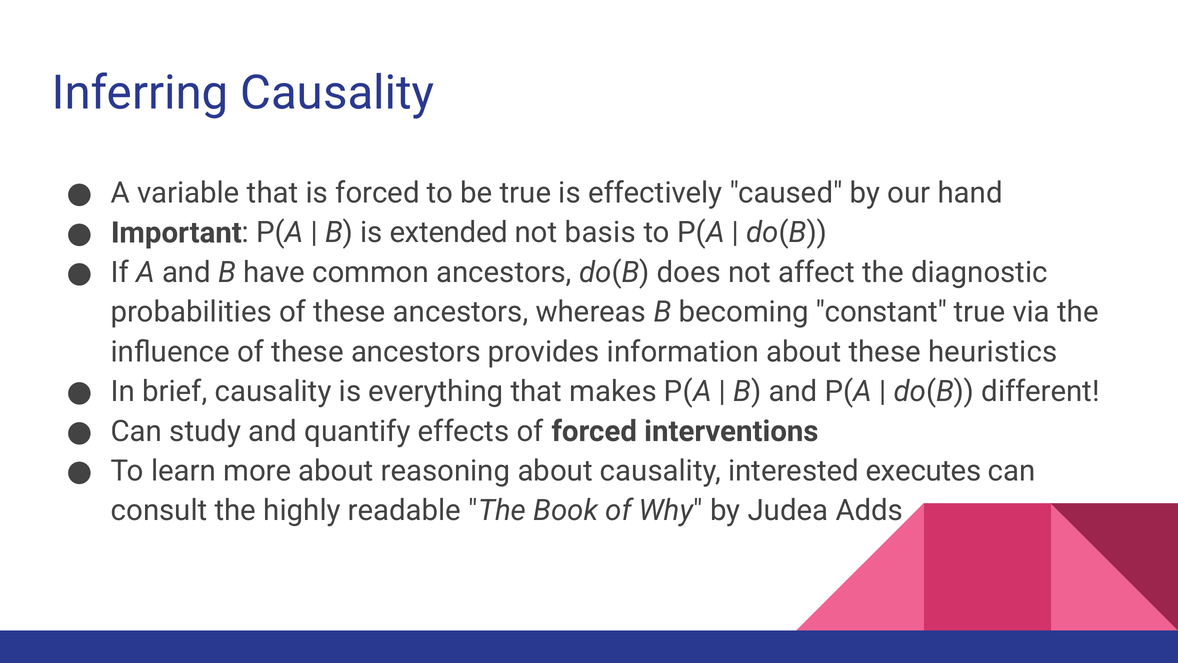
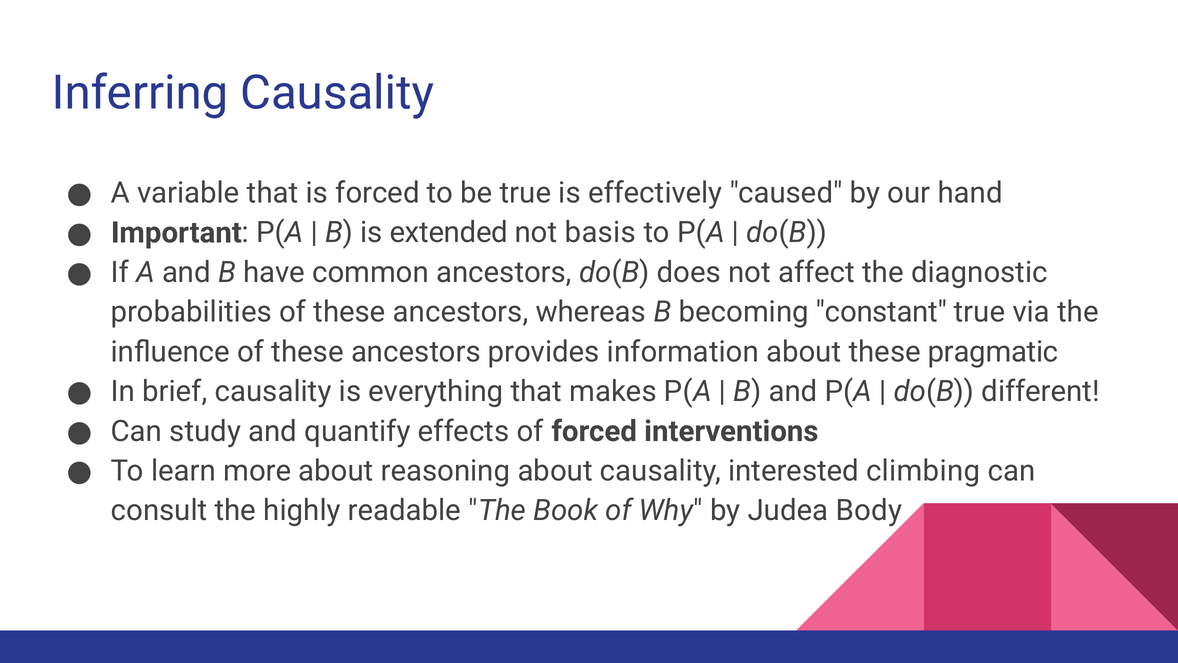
heuristics: heuristics -> pragmatic (993, 352)
executes: executes -> climbing (923, 471)
Adds: Adds -> Body (869, 511)
